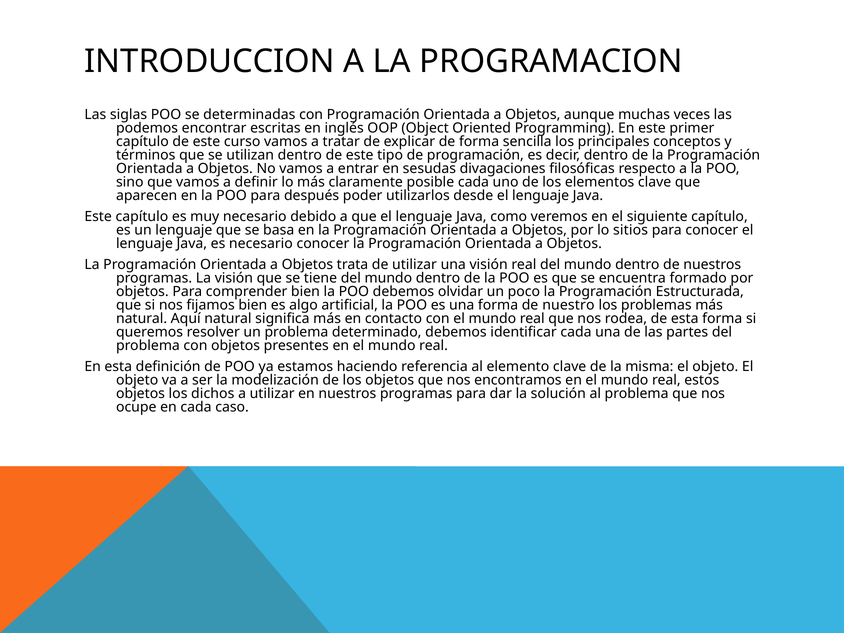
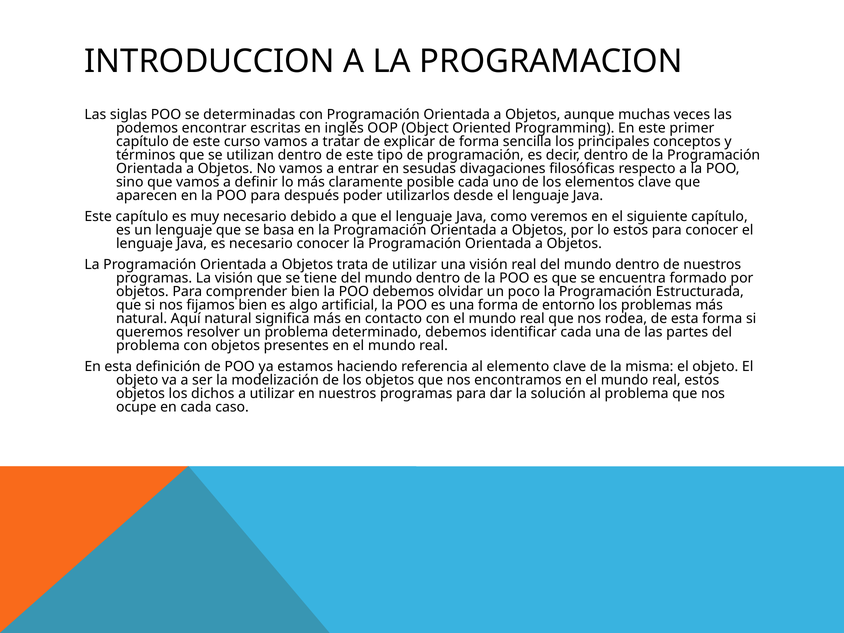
lo sitios: sitios -> estos (631, 230)
nuestro: nuestro -> entorno (569, 305)
